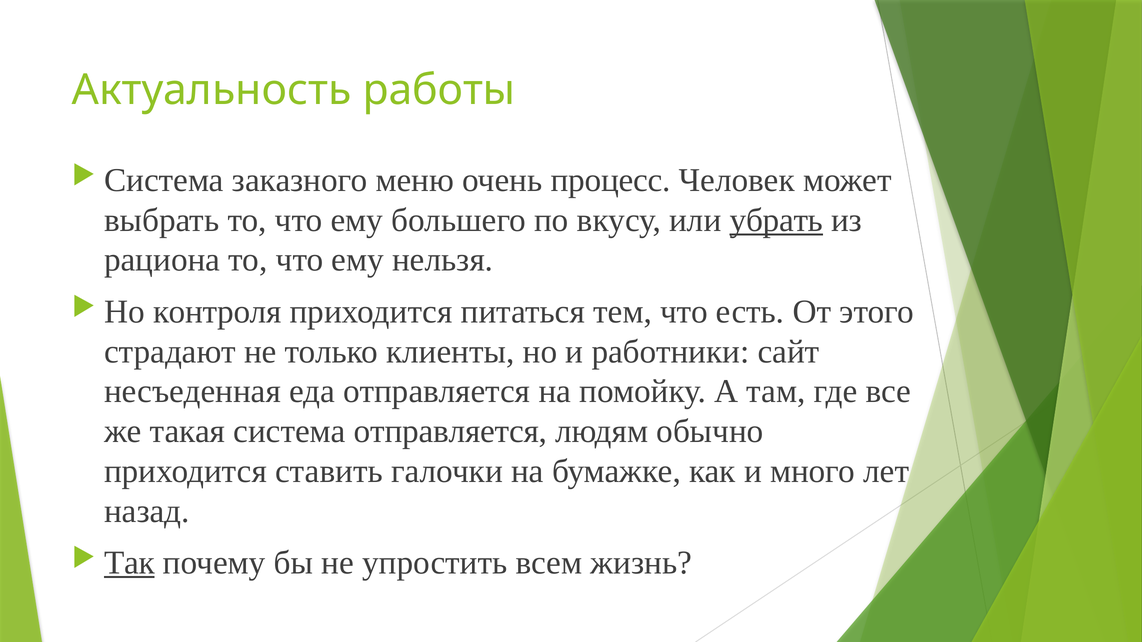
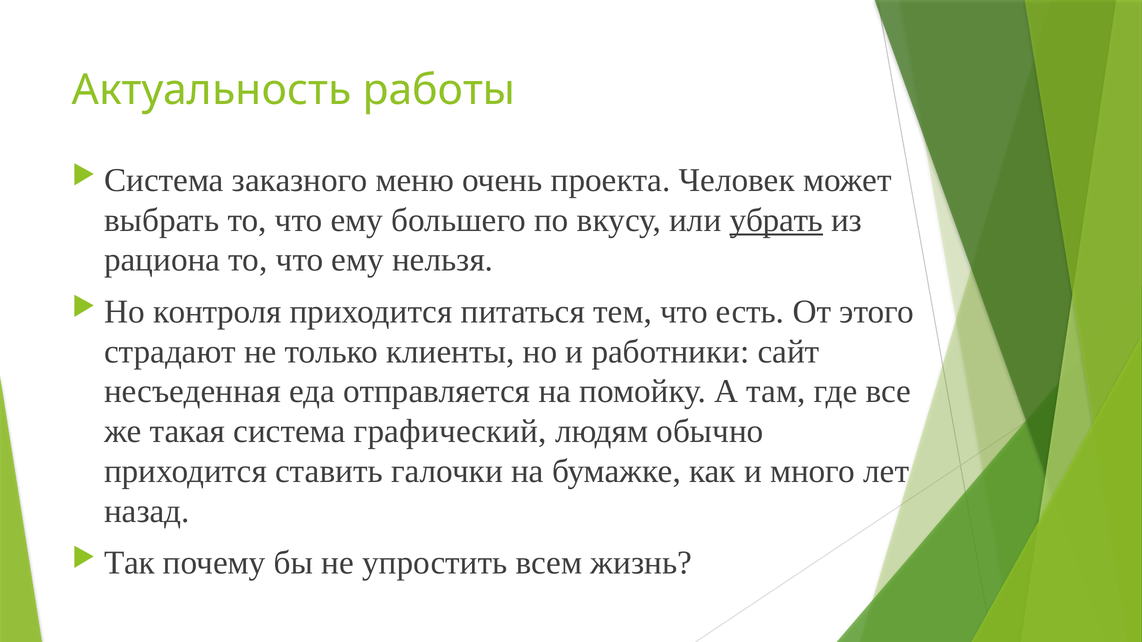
процесс: процесс -> проекта (611, 180)
система отправляется: отправляется -> графический (450, 432)
Так underline: present -> none (129, 563)
